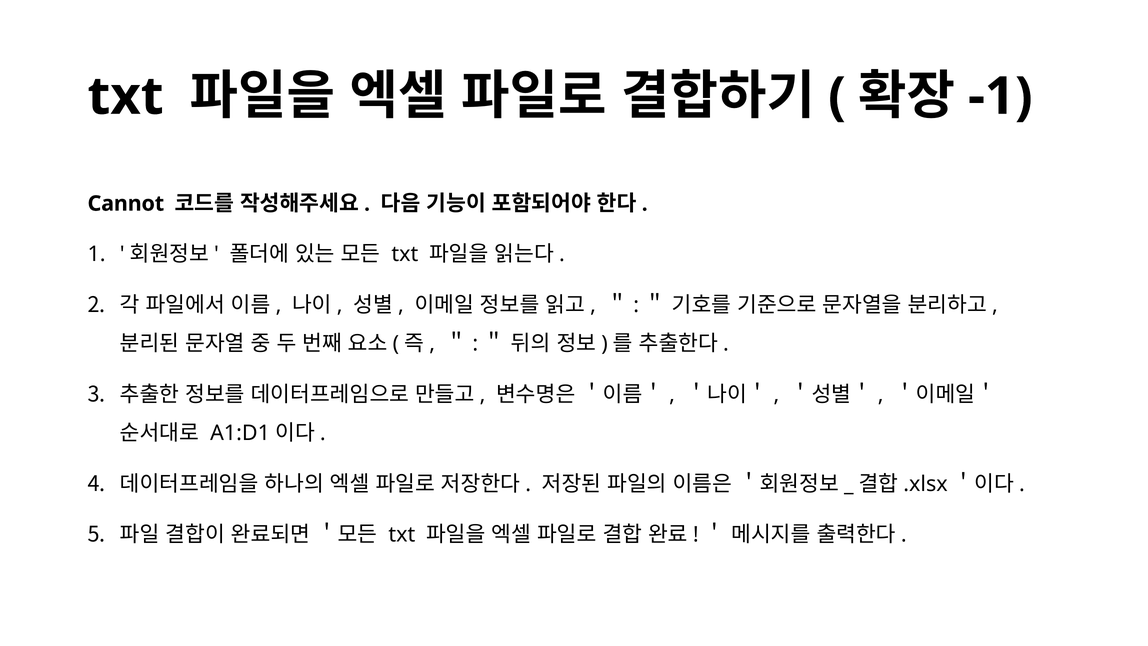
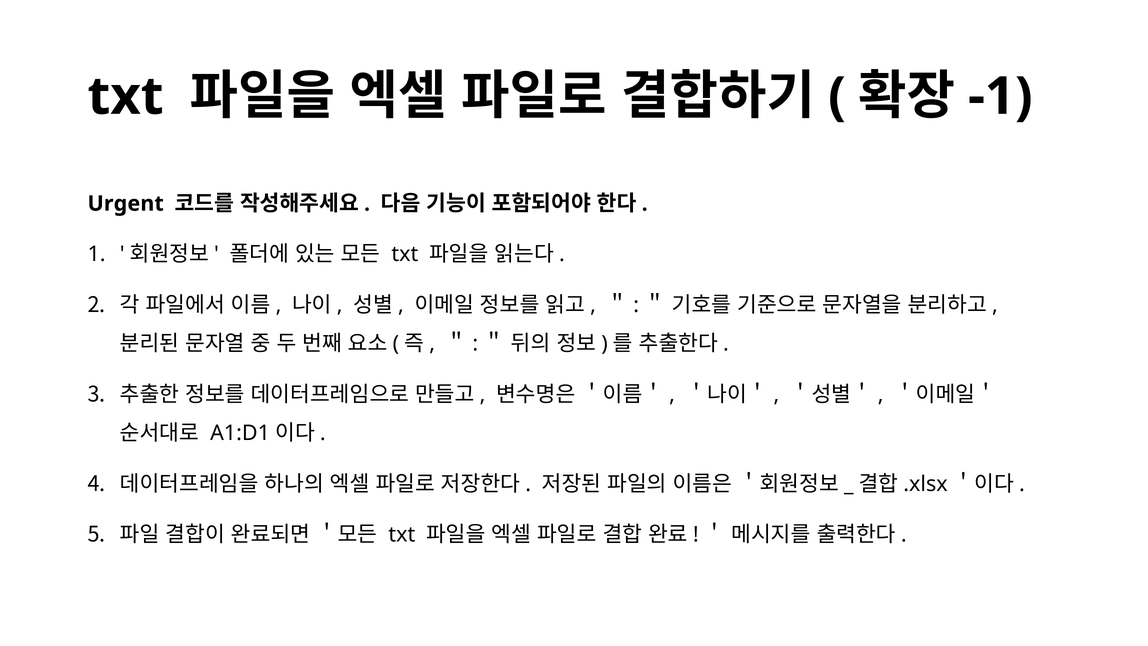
Cannot: Cannot -> Urgent (126, 204)
